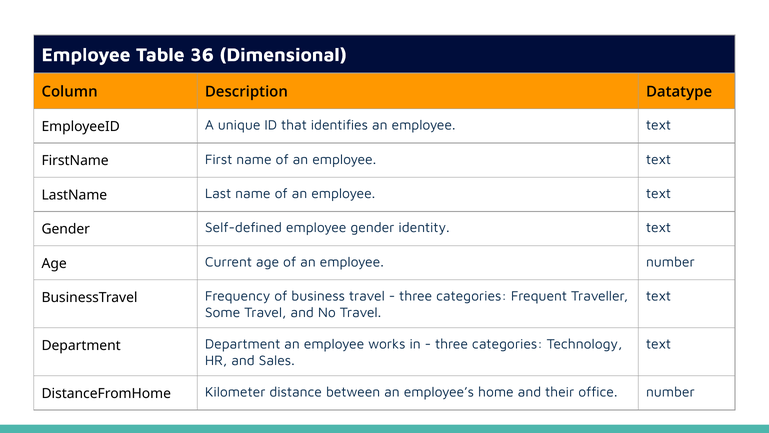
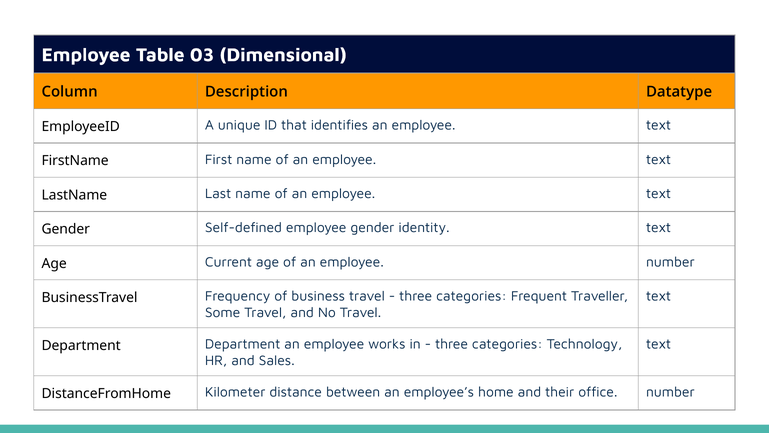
36: 36 -> 03 (202, 55)
